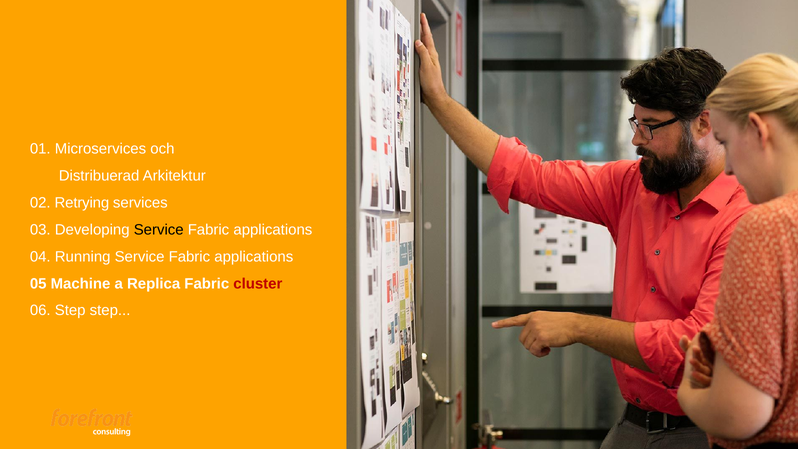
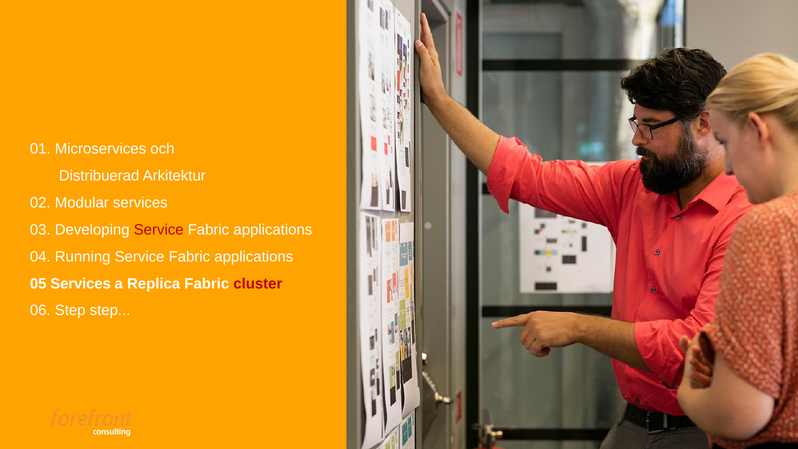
Retrying: Retrying -> Modular (82, 203)
Service colour: black -> red (159, 230)
05 Machine: Machine -> Services (81, 283)
